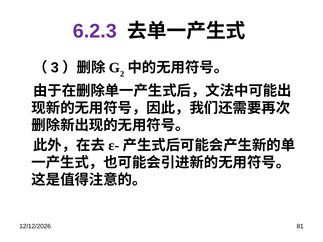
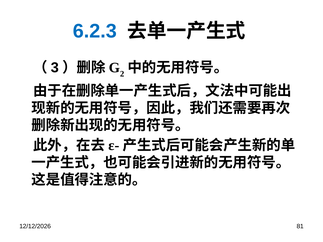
6.2.3 colour: purple -> blue (95, 31)
